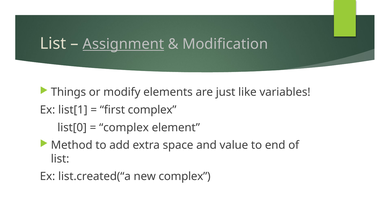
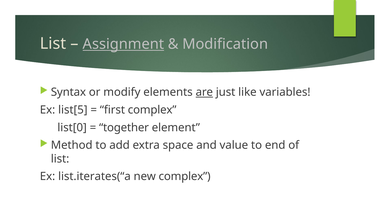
Things: Things -> Syntax (68, 92)
are underline: none -> present (204, 92)
list[1: list[1 -> list[5 (73, 110)
complex: complex -> together (124, 128)
list.created(“a: list.created(“a -> list.iterates(“a (94, 177)
